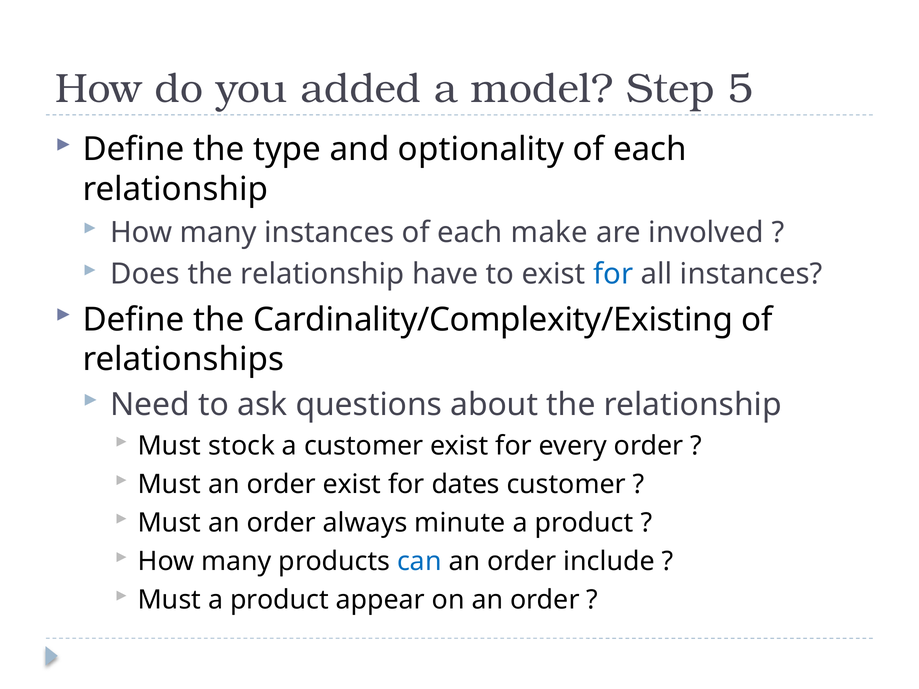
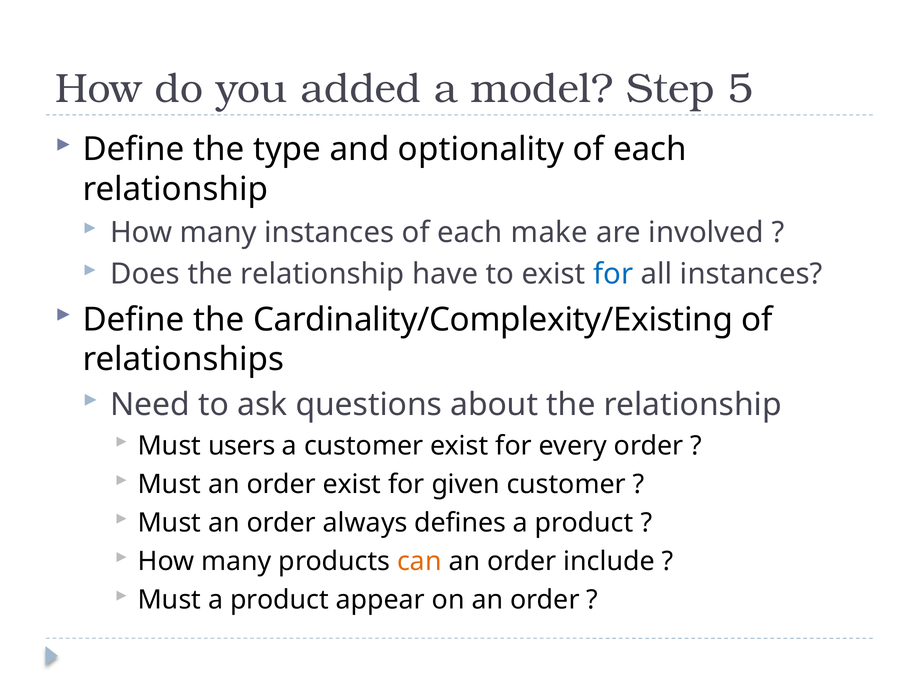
stock: stock -> users (242, 446)
dates: dates -> given (466, 485)
minute: minute -> defines (460, 523)
can colour: blue -> orange (419, 562)
